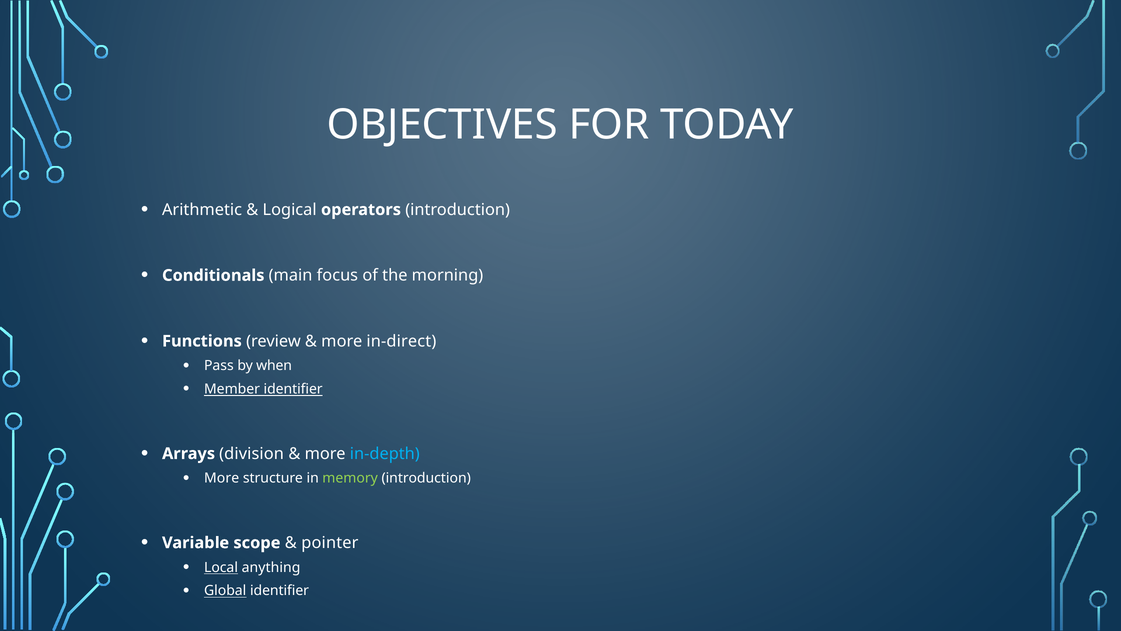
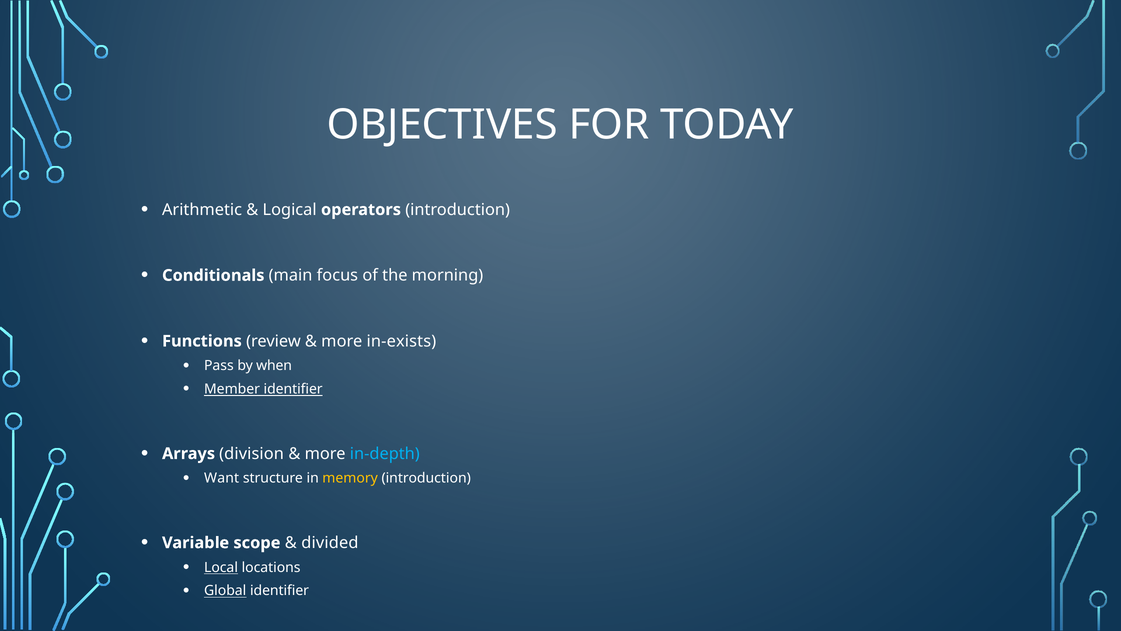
in-direct: in-direct -> in-exists (401, 341)
More: More -> Want (222, 478)
memory colour: light green -> yellow (350, 478)
pointer: pointer -> divided (330, 542)
anything: anything -> locations (271, 567)
